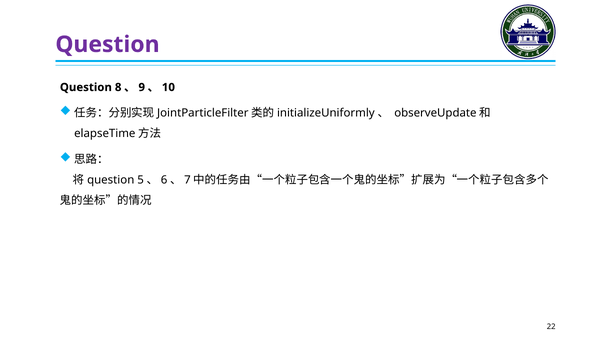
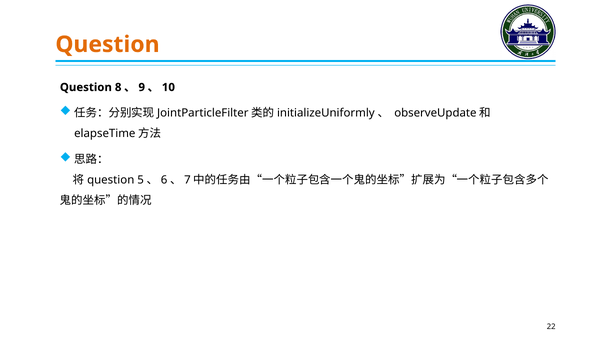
Question colour: purple -> orange (107, 45)
